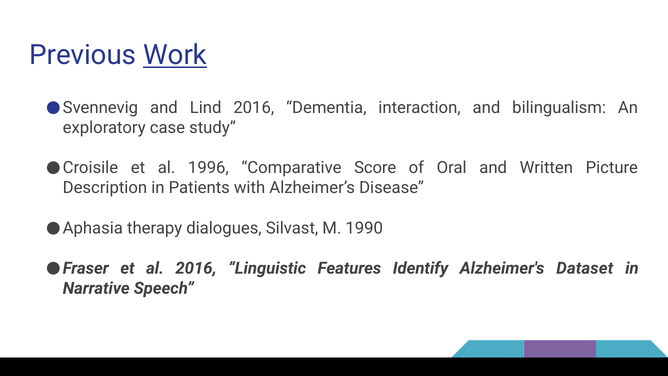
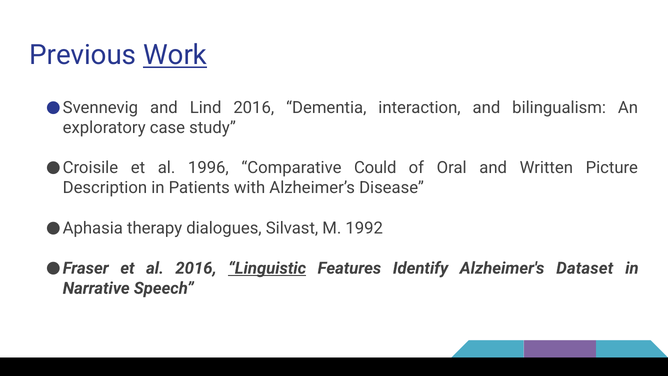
Score: Score -> Could (375, 168)
1990: 1990 -> 1992 (364, 228)
Linguistic underline: none -> present (267, 268)
